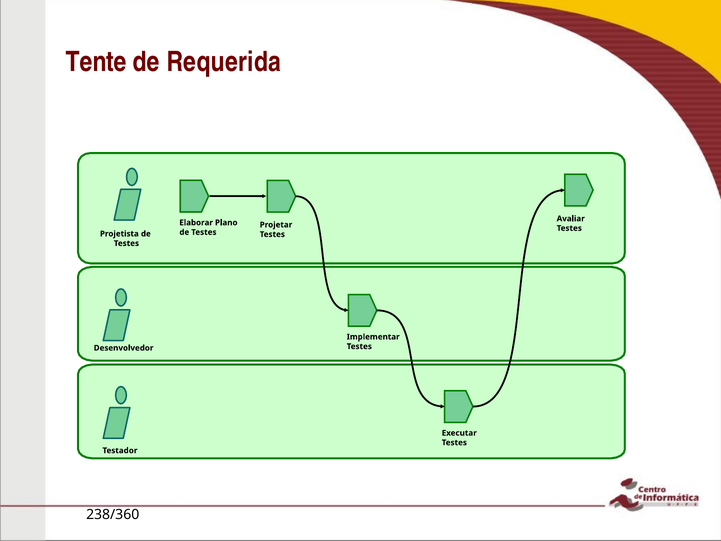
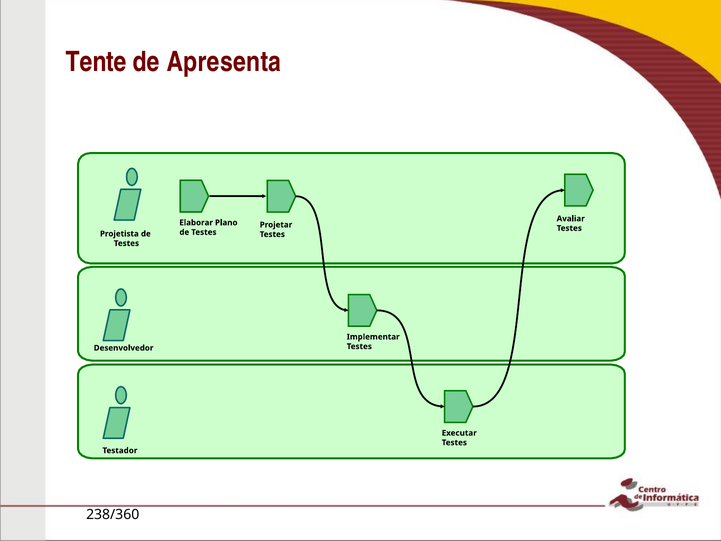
Requerida: Requerida -> Apresenta (224, 62)
